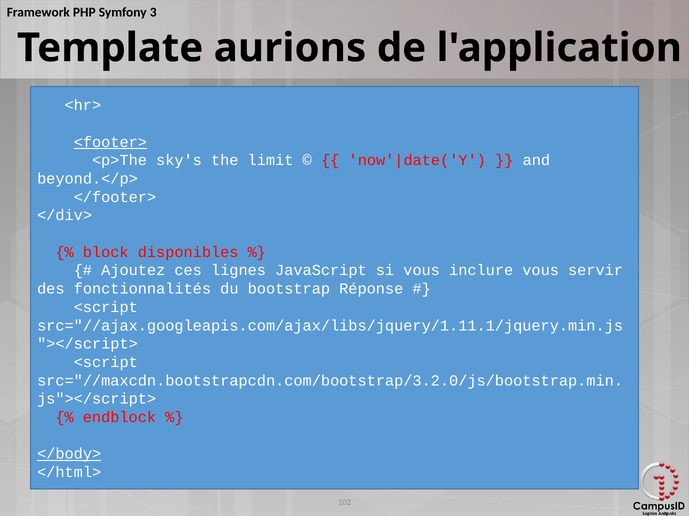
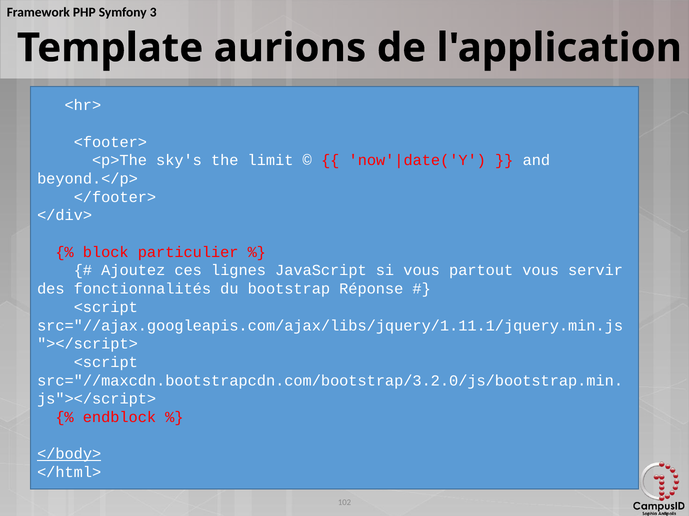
<footer> underline: present -> none (110, 142)
disponibles: disponibles -> particulier (188, 252)
inclure: inclure -> partout (481, 271)
